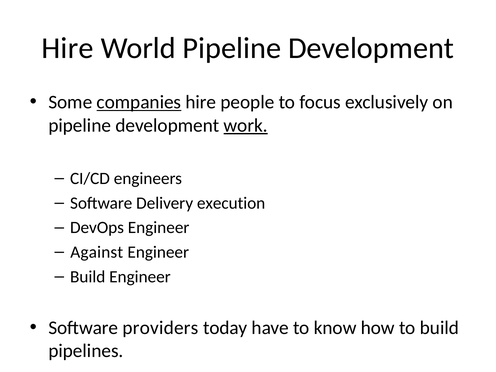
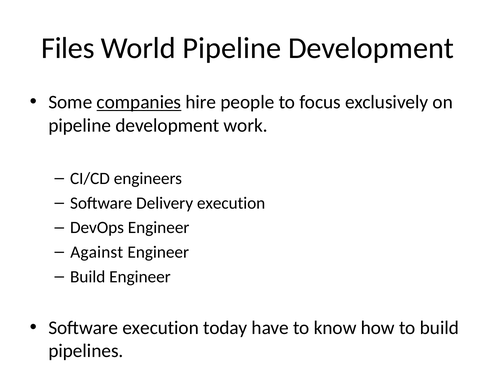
Hire: Hire -> Files (68, 48)
work underline: present -> none (246, 125)
Software providers: providers -> execution (161, 328)
